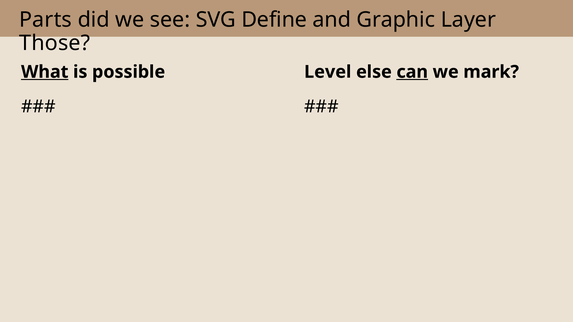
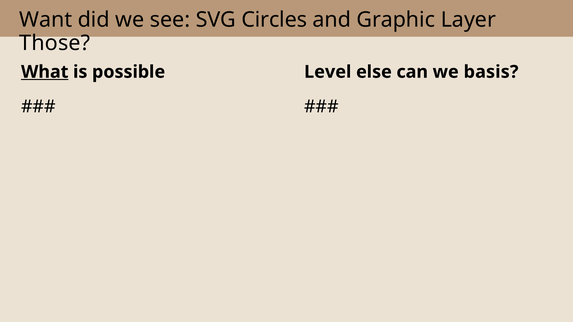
Parts: Parts -> Want (46, 20)
Define: Define -> Circles (274, 20)
can underline: present -> none (412, 72)
mark: mark -> basis (491, 72)
